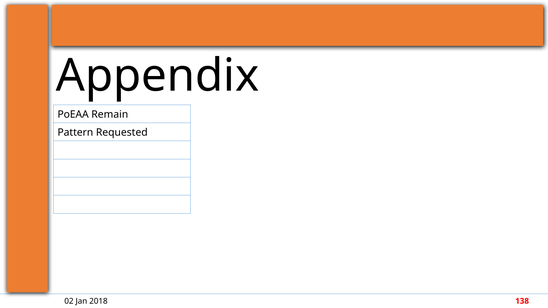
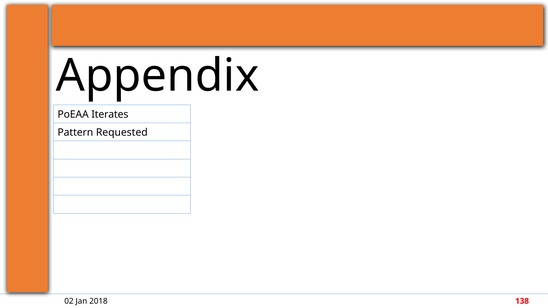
Remain: Remain -> Iterates (110, 114)
